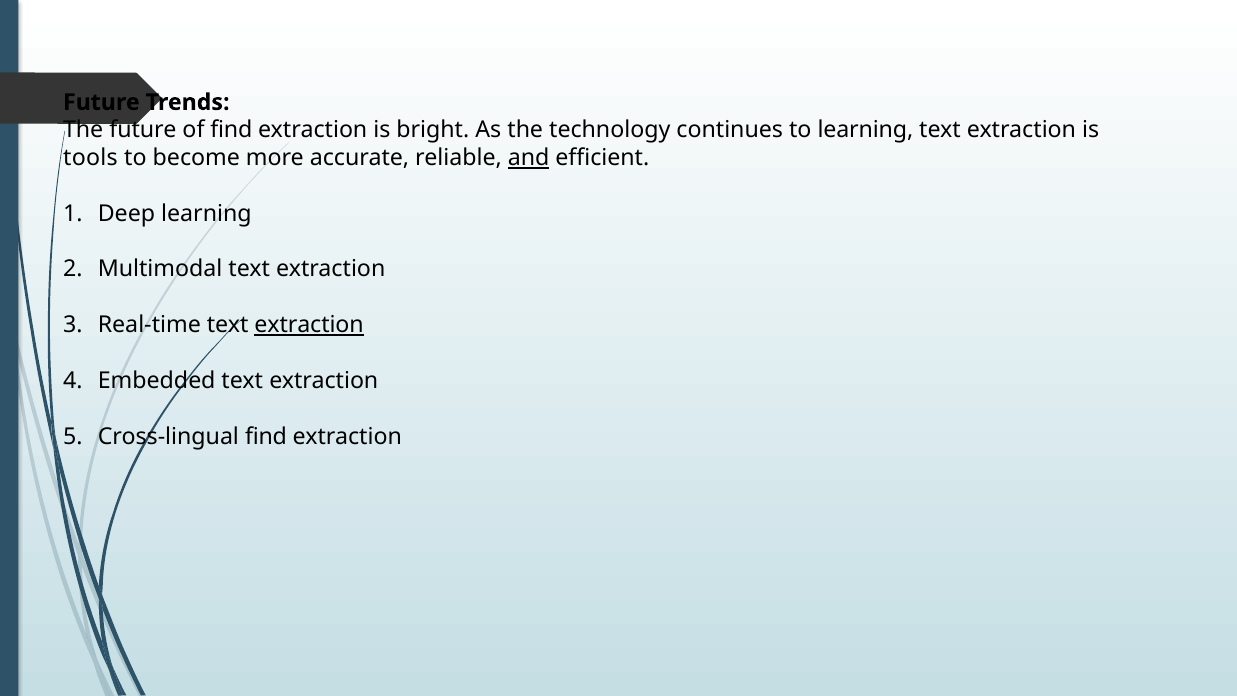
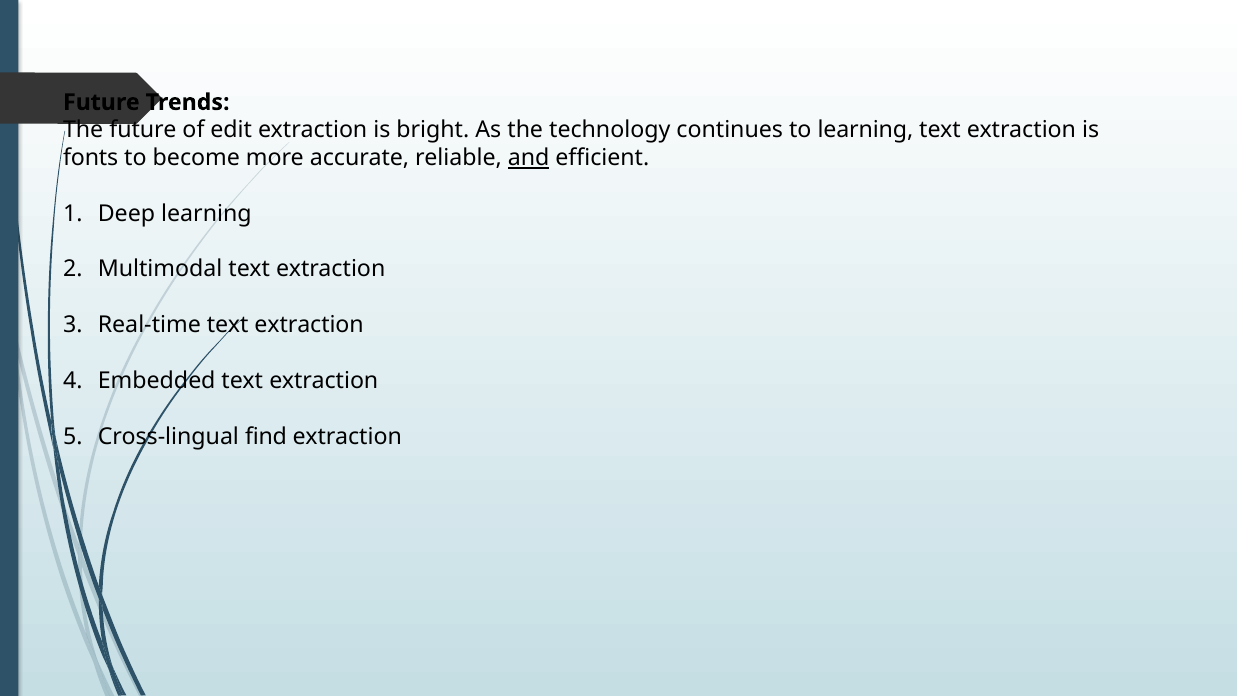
of find: find -> edit (231, 130)
tools: tools -> fonts (91, 158)
extraction underline: present -> none (309, 325)
